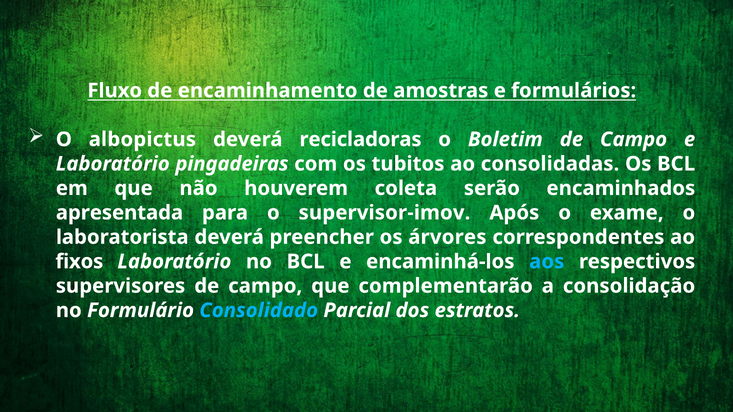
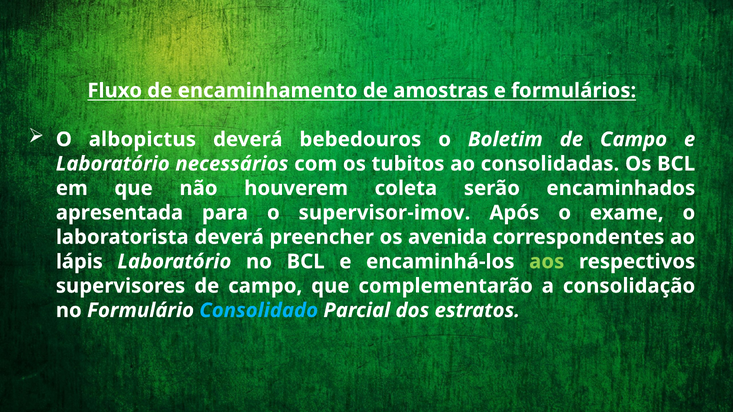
recicladoras: recicladoras -> bebedouros (360, 140)
pingadeiras: pingadeiras -> necessários (232, 164)
árvores: árvores -> avenida (448, 237)
fixos: fixos -> lápis (79, 262)
aos colour: light blue -> light green (547, 262)
